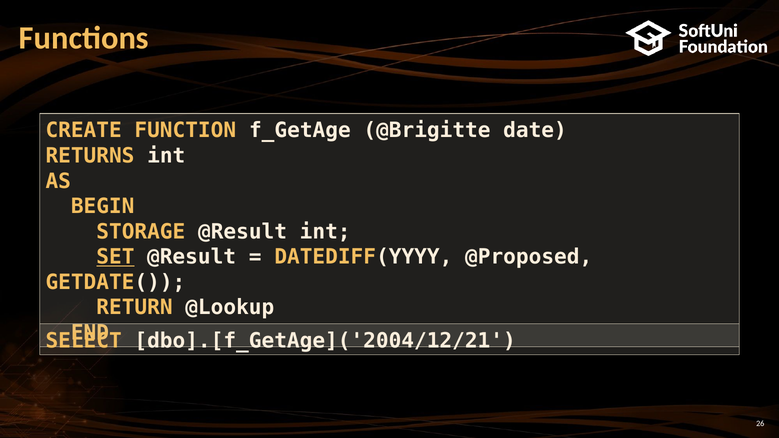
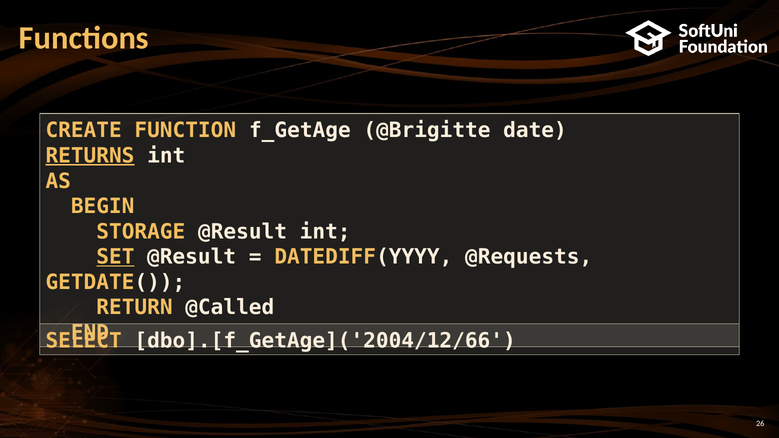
RETURNS underline: none -> present (90, 156)
@Proposed: @Proposed -> @Requests (529, 257)
@Lookup: @Lookup -> @Called (230, 308)
dbo].[f_GetAge]('2004/12/21: dbo].[f_GetAge]('2004/12/21 -> dbo].[f_GetAge]('2004/12/66 (325, 341)
